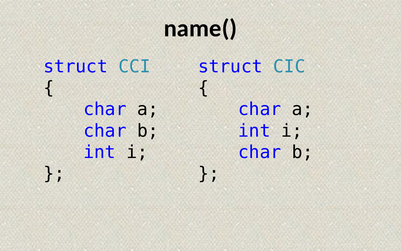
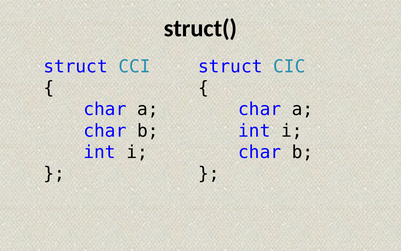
name(: name( -> struct( (200, 28)
